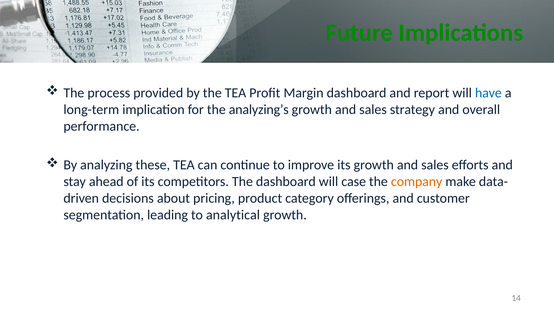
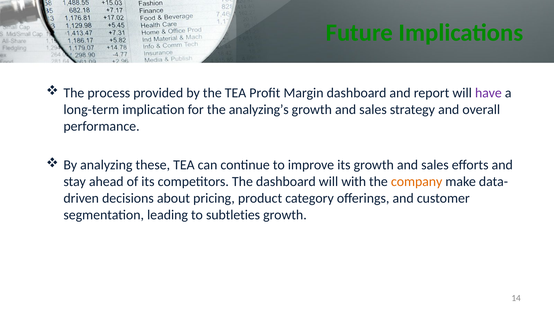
have colour: blue -> purple (488, 93)
case: case -> with (354, 181)
analytical: analytical -> subtleties (233, 215)
